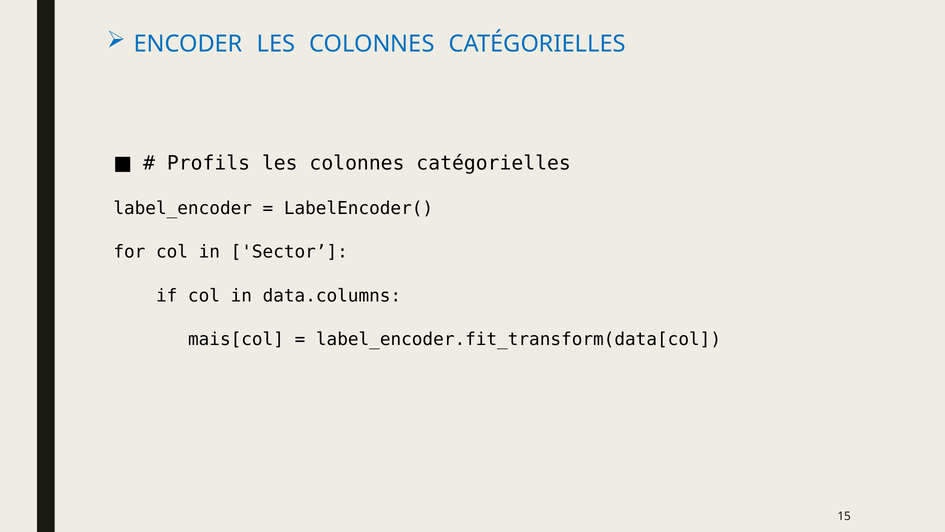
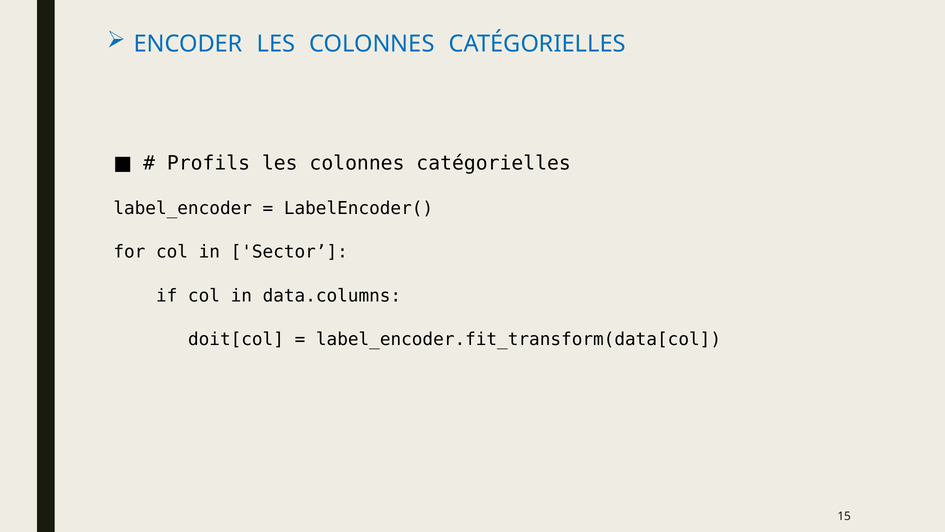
mais[col: mais[col -> doit[col (236, 339)
